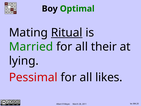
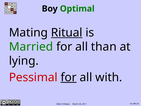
their: their -> than (104, 47)
for underline: none -> present (69, 77)
likes: likes -> with (109, 77)
